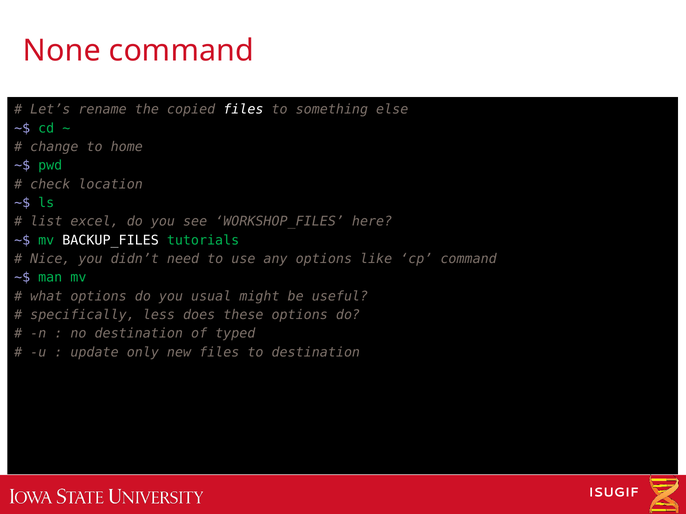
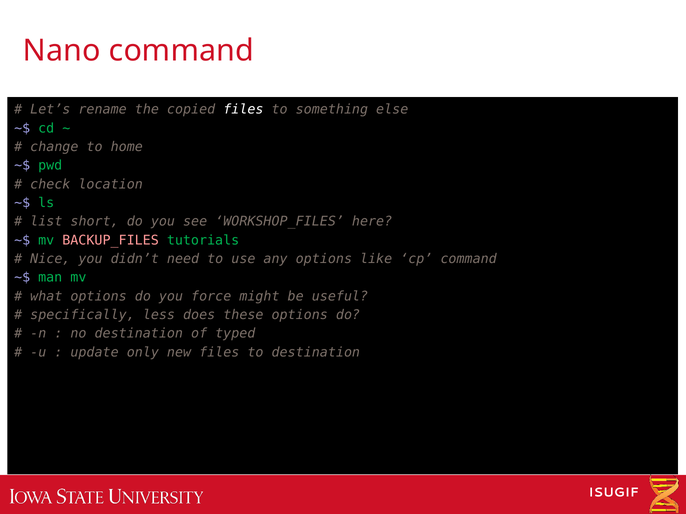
None: None -> Nano (62, 51)
excel: excel -> short (95, 222)
BACKUP_FILES colour: white -> pink (111, 240)
usual: usual -> force (211, 296)
